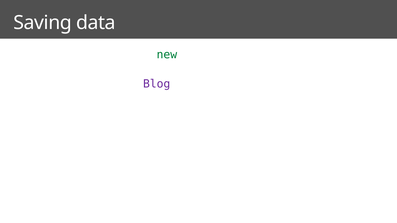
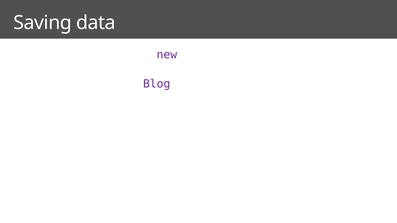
new colour: green -> purple (167, 55)
